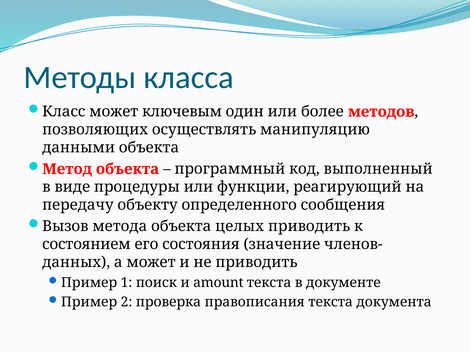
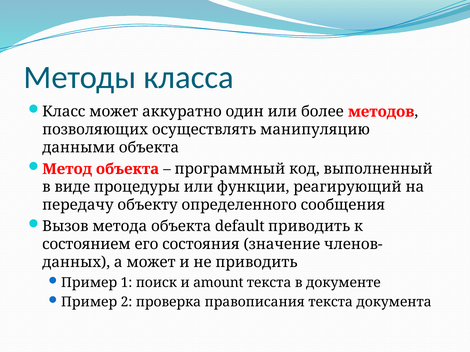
ключевым: ключевым -> аккуратно (182, 112)
целых: целых -> default (240, 227)
